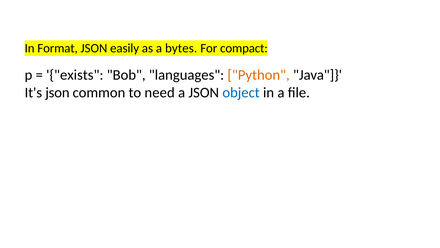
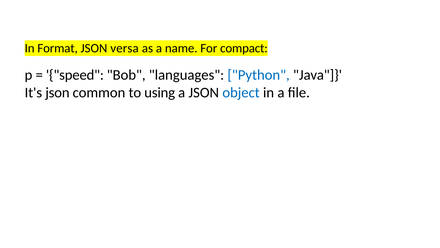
easily: easily -> versa (125, 48)
bytes: bytes -> name (181, 48)
exists: exists -> speed (75, 75)
Python colour: orange -> blue (259, 75)
need: need -> using (160, 92)
